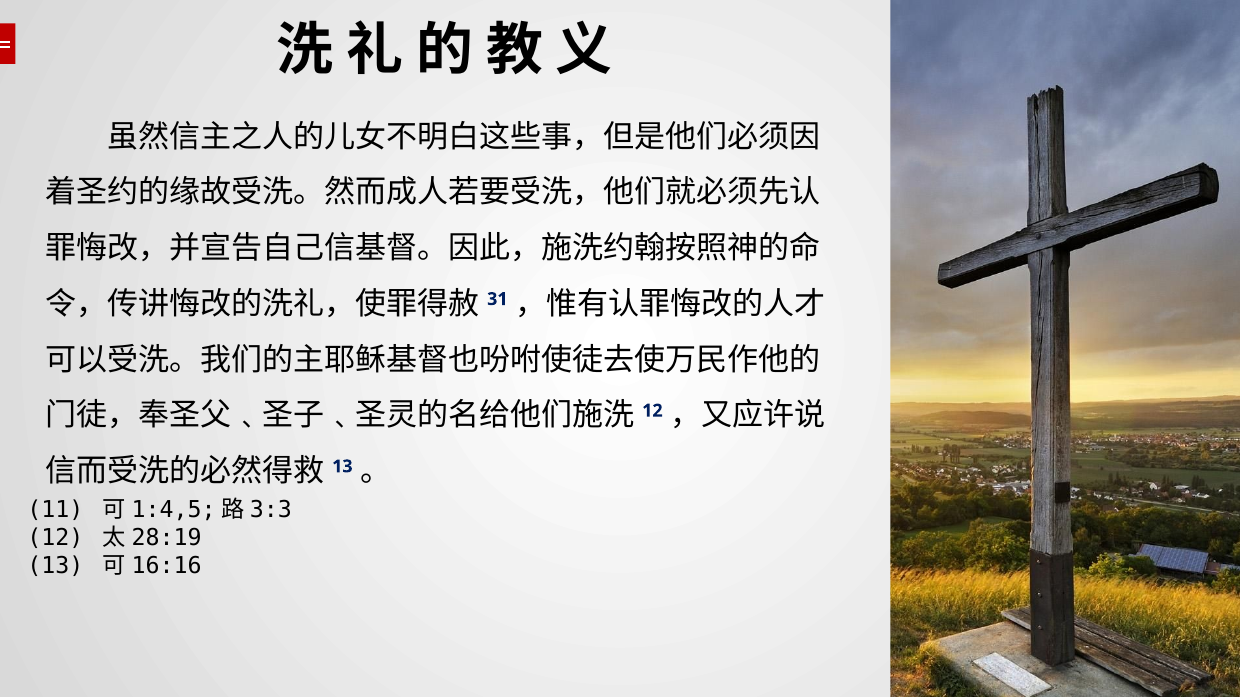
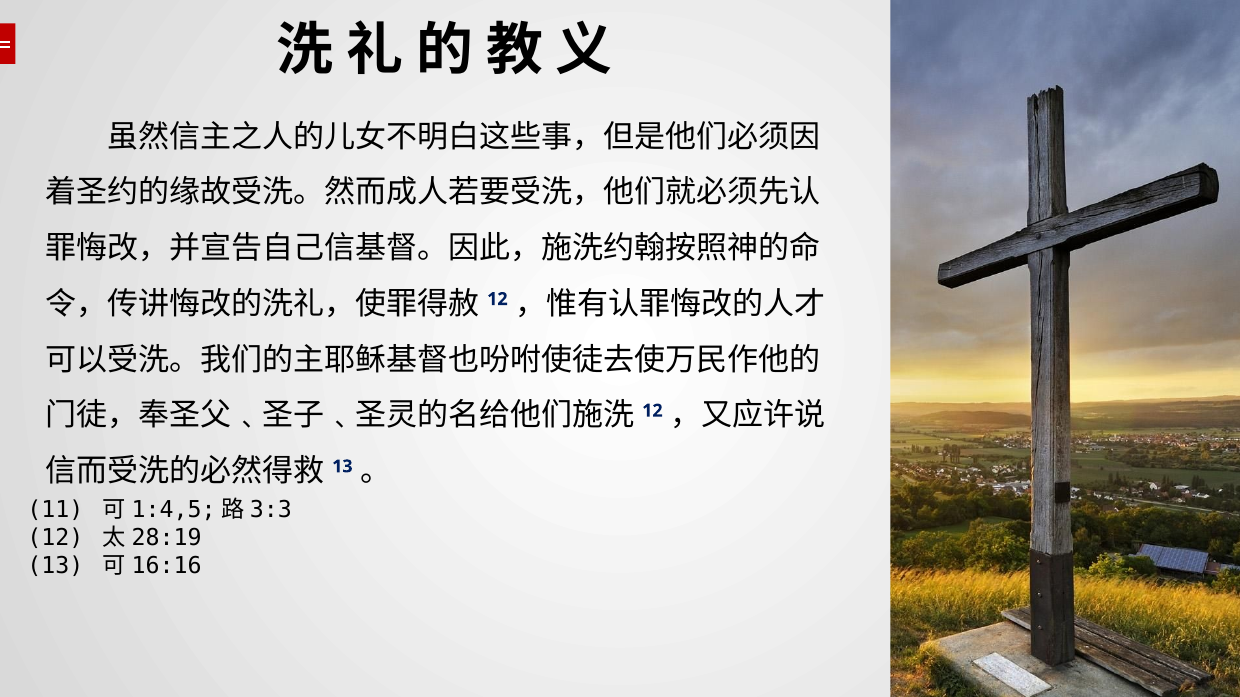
31: 31 -> 12 (497, 299)
